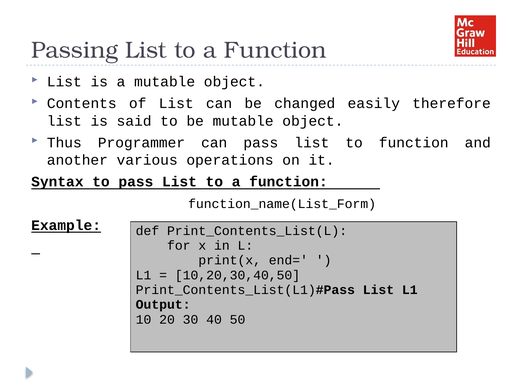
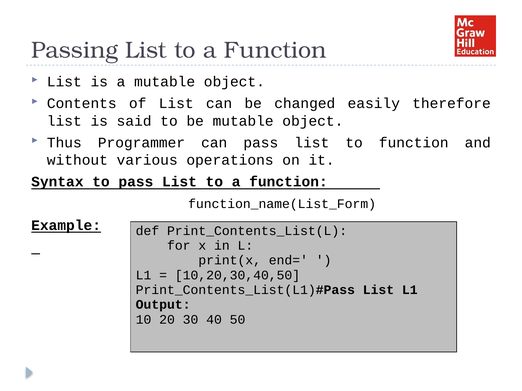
another: another -> without (77, 160)
